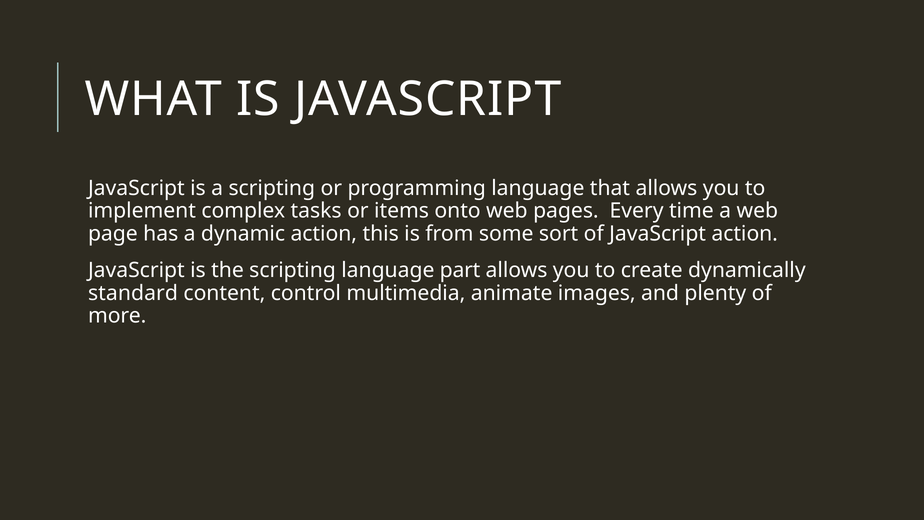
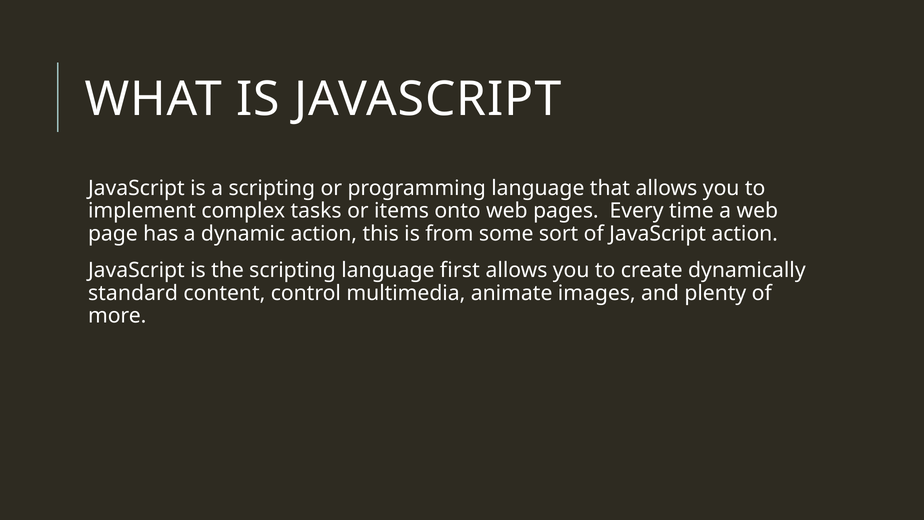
part: part -> first (460, 270)
